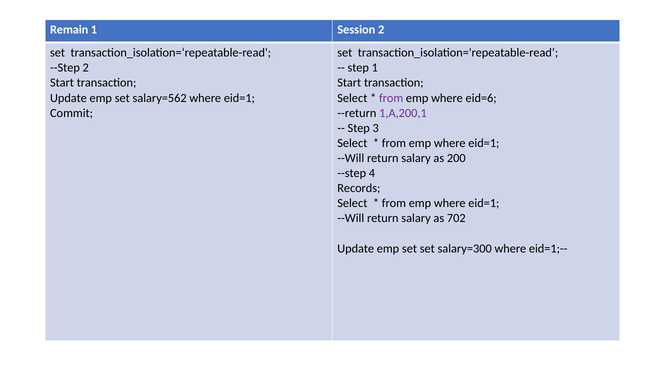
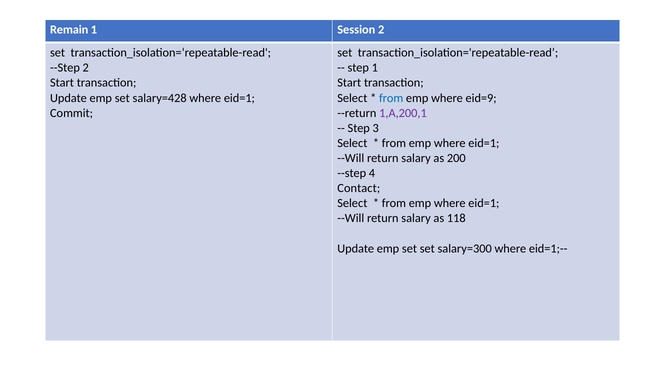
salary=562: salary=562 -> salary=428 (160, 98)
from colour: purple -> blue (391, 98)
eid=6: eid=6 -> eid=9 (481, 98)
Records: Records -> Contact (359, 188)
702: 702 -> 118 (456, 218)
